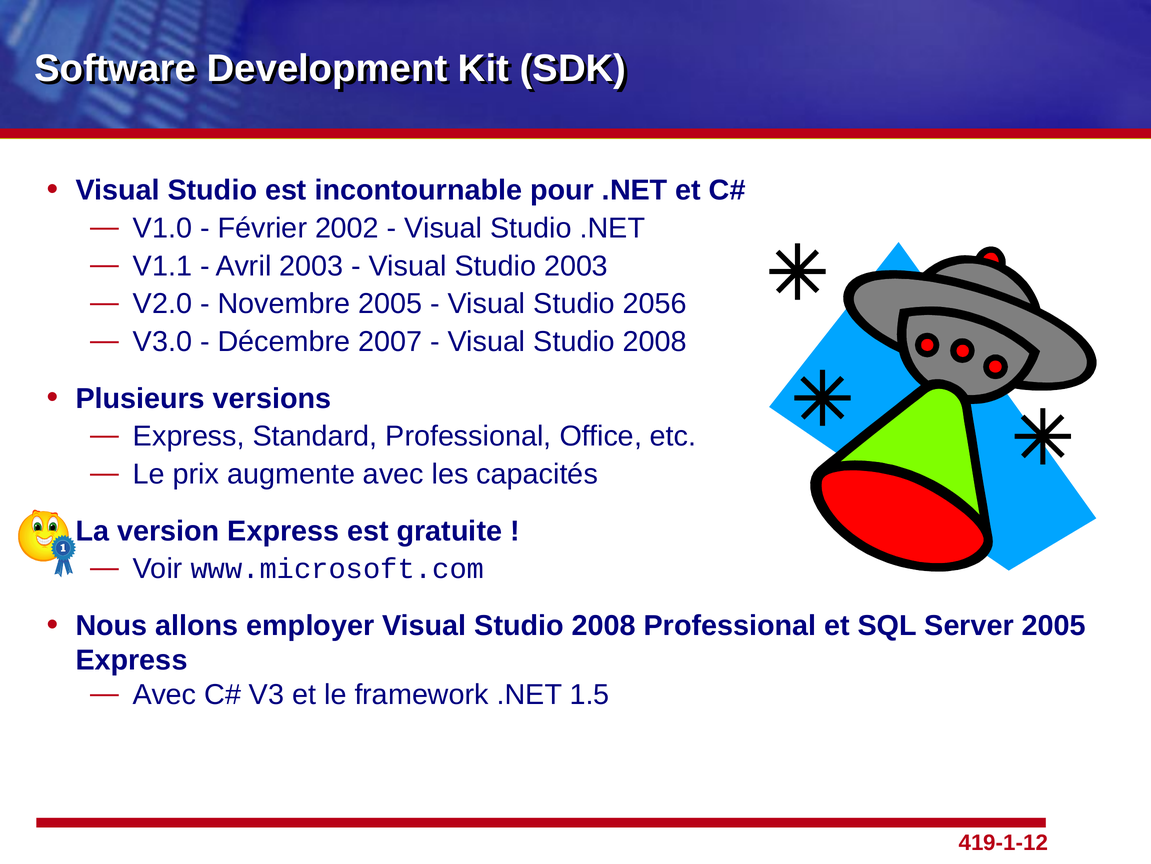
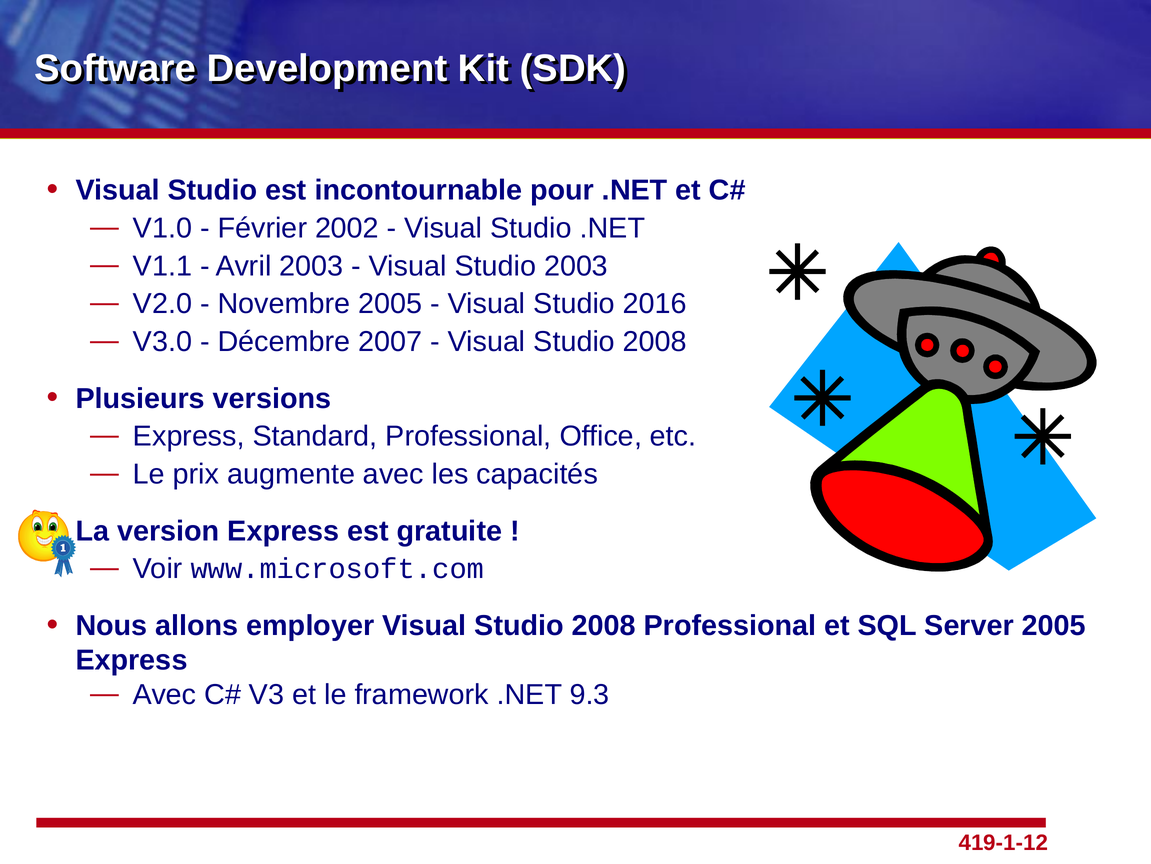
2056: 2056 -> 2016 (655, 304)
1.5: 1.5 -> 9.3 (590, 694)
